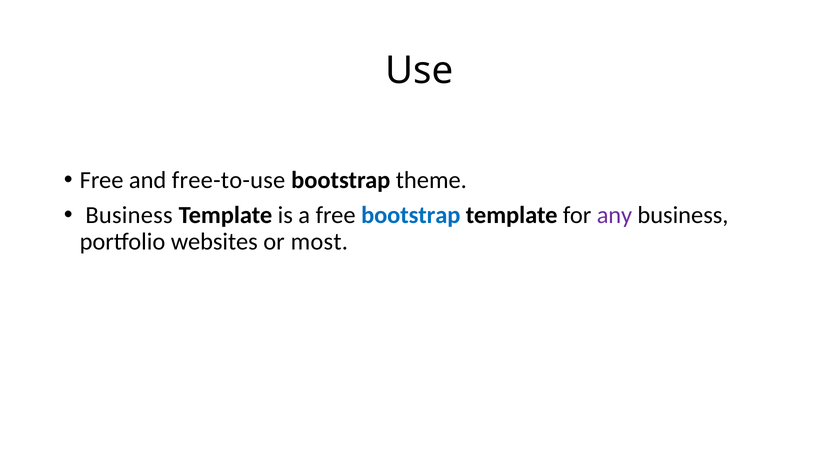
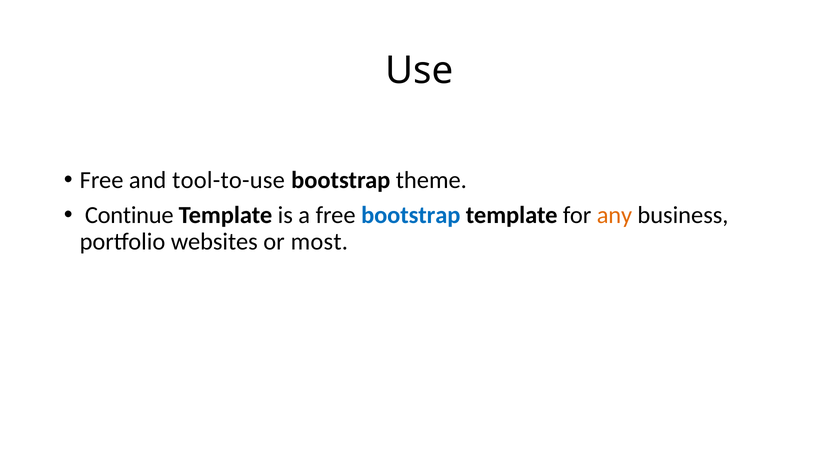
free-to-use: free-to-use -> tool-to-use (229, 180)
Business: Business -> Continue (129, 215)
any colour: purple -> orange (614, 215)
